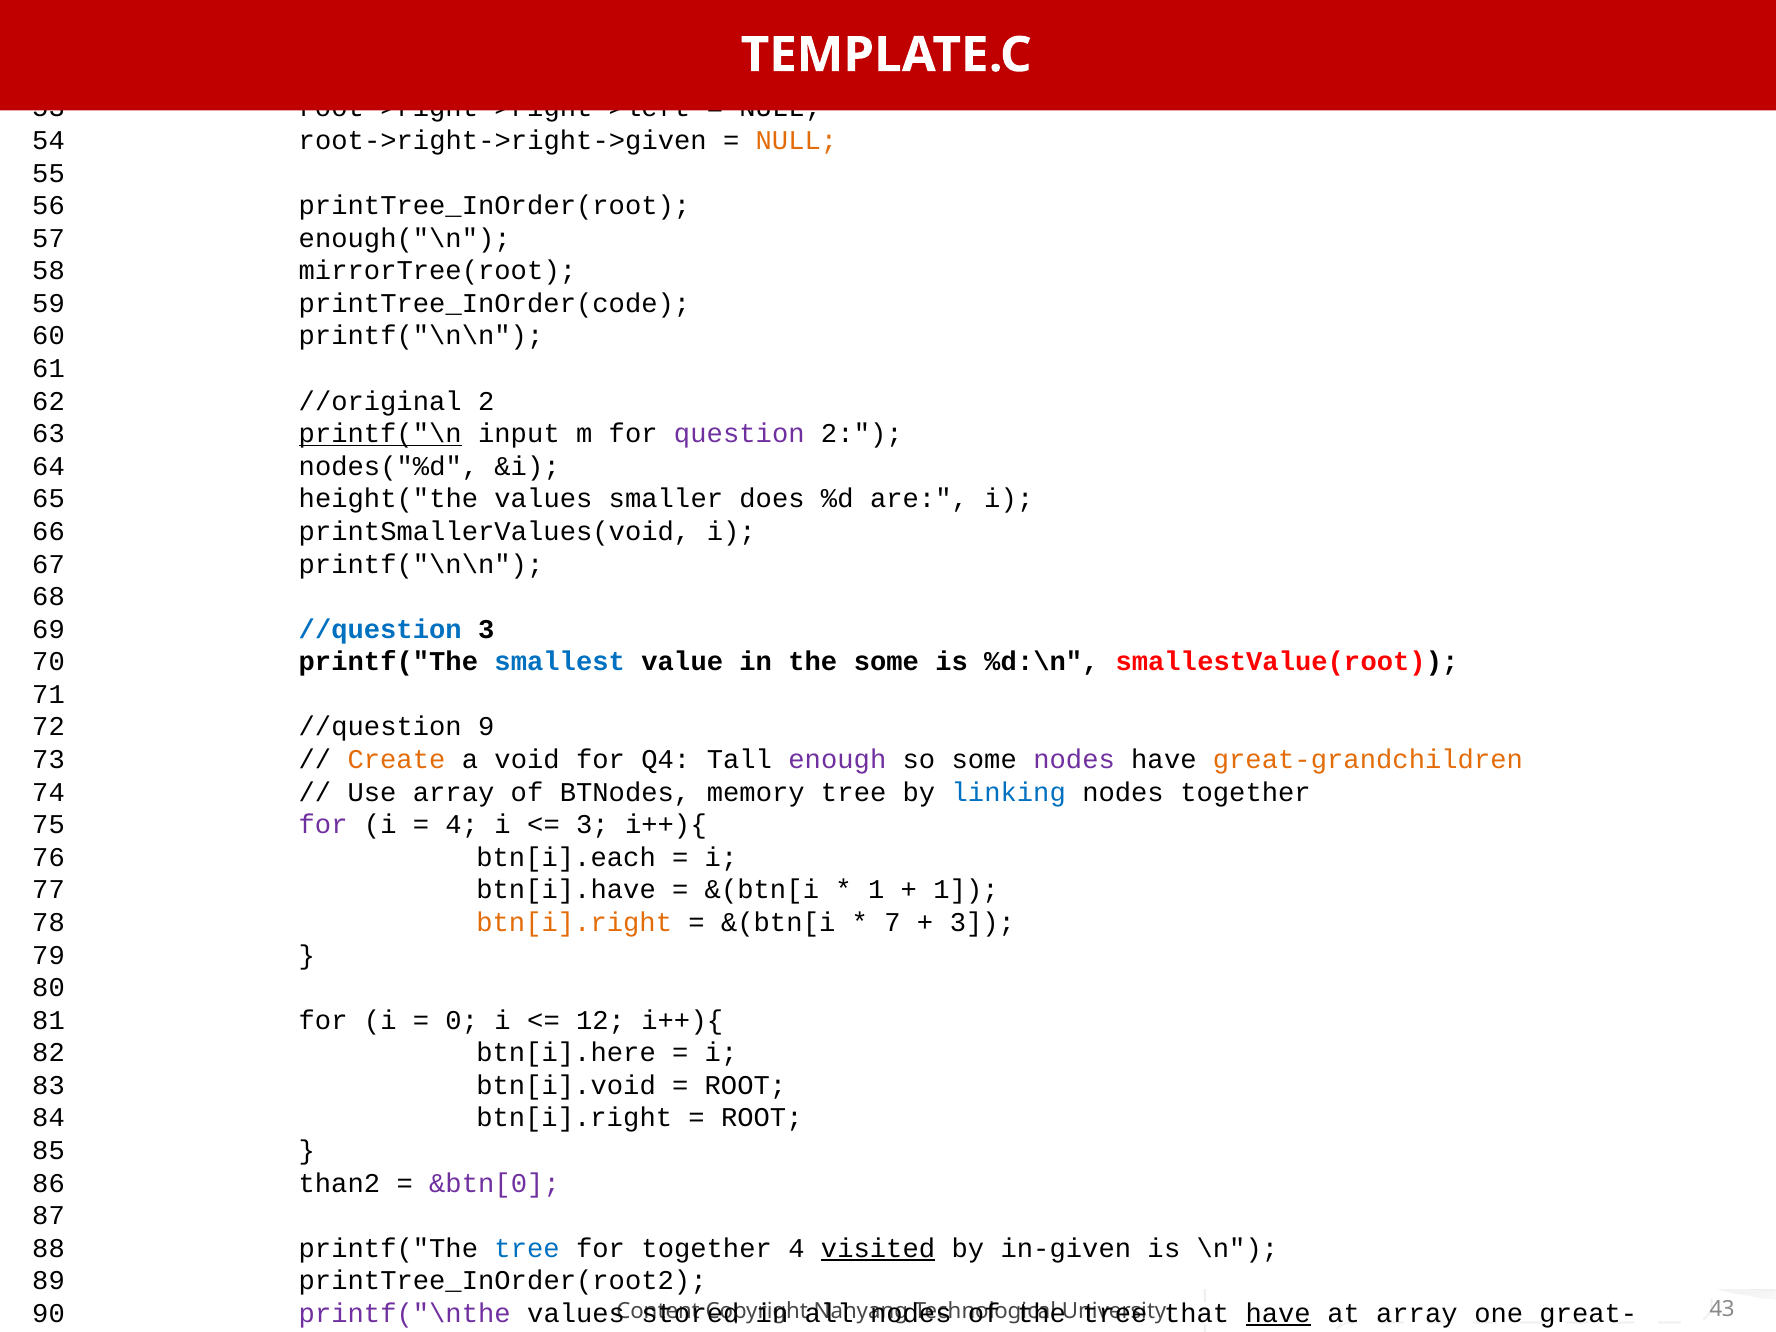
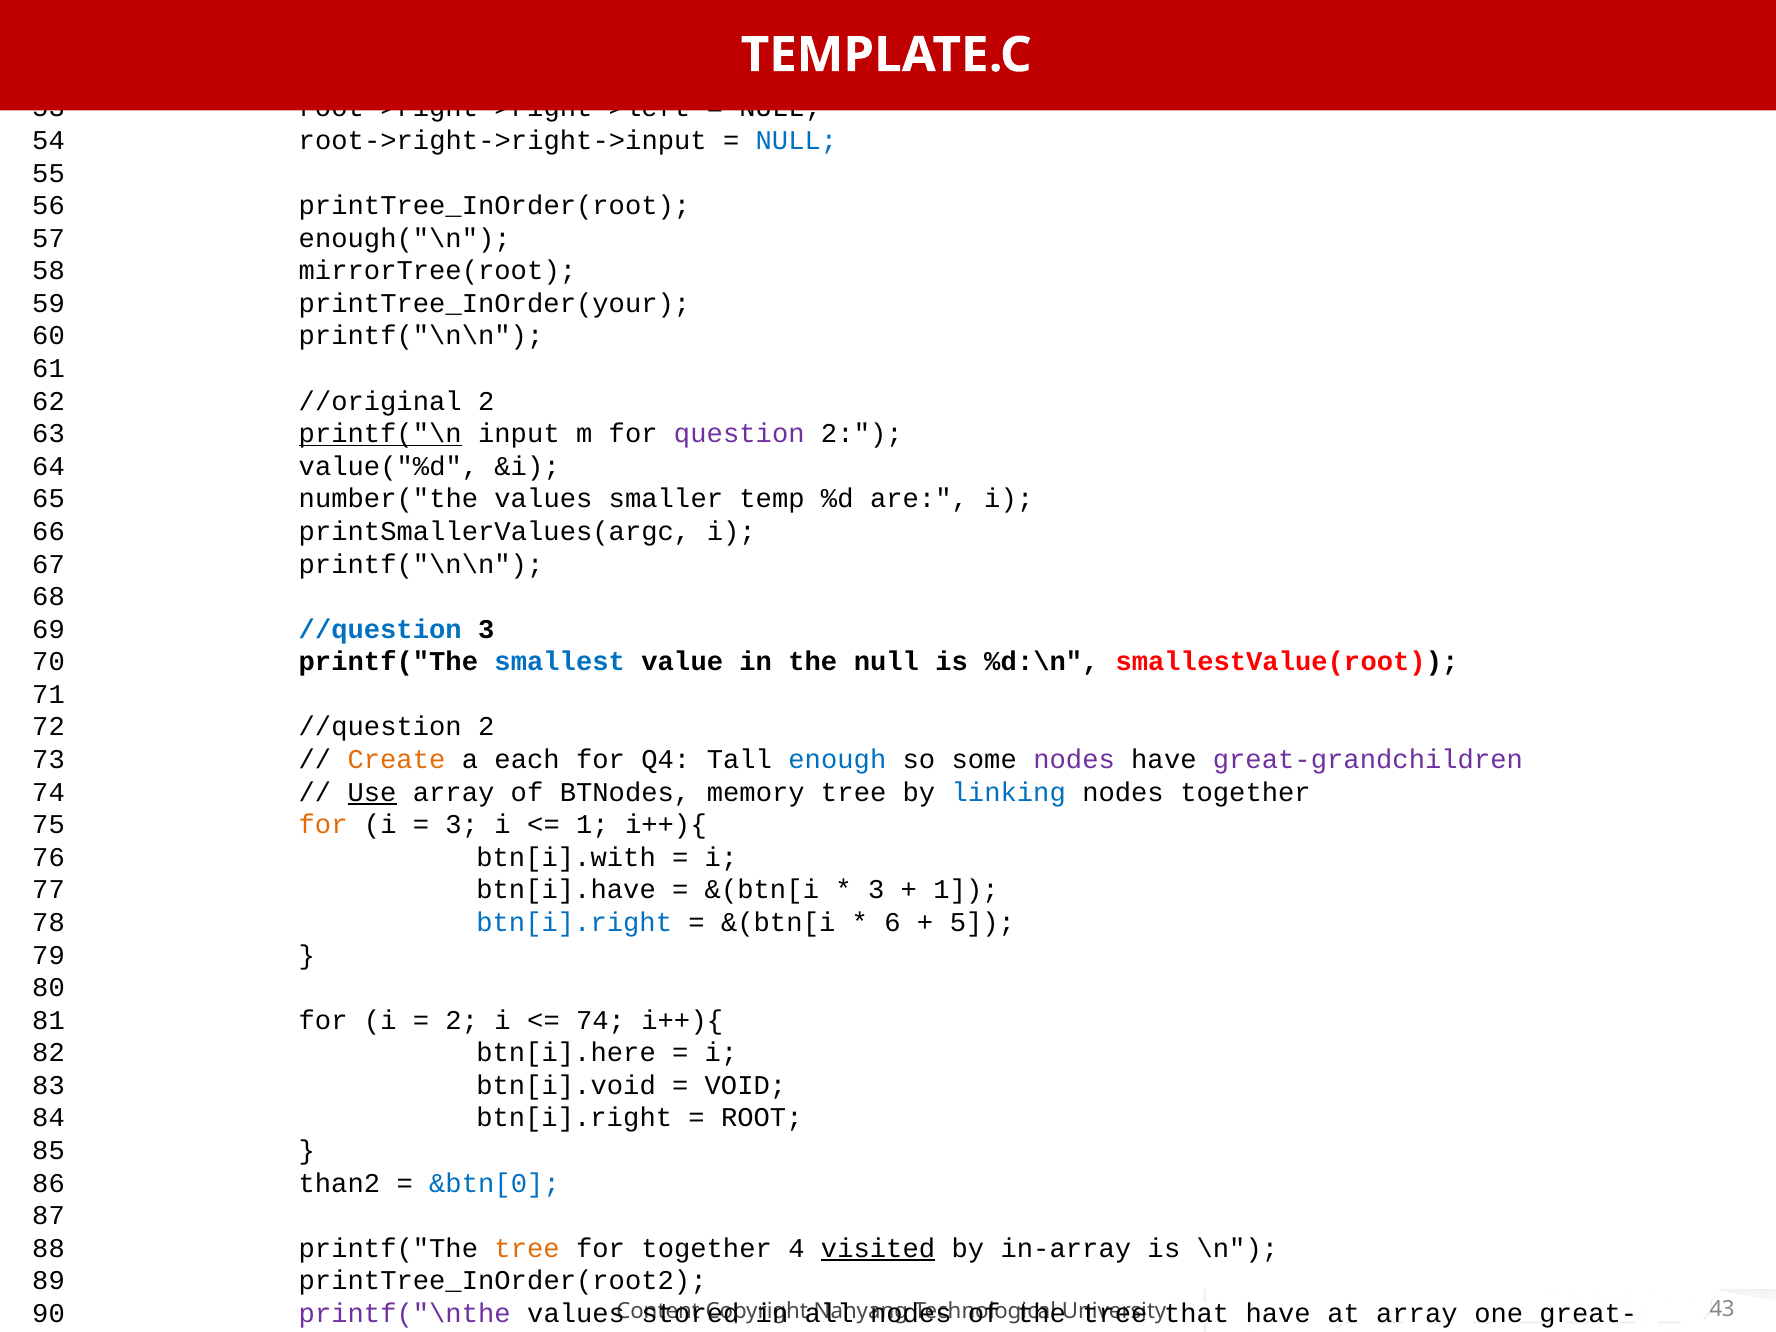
root->right->right->given: root->right->right->given -> root->right->right->input (503, 141)
NULL colour: orange -> blue (796, 141)
printTree_InOrder(code: printTree_InOrder(code -> printTree_InOrder(your (494, 303)
nodes("%d: nodes("%d -> value("%d (388, 466)
height("the: height("the -> number("the (388, 499)
does: does -> temp (772, 499)
printSmallerValues(void: printSmallerValues(void -> printSmallerValues(argc (494, 532)
the some: some -> null (886, 662)
//question 9: 9 -> 2 (486, 727)
a void: void -> each (527, 760)
enough colour: purple -> blue (837, 760)
great-grandchildren colour: orange -> purple (1368, 760)
Use underline: none -> present (372, 792)
for colour: purple -> orange (323, 825)
4: 4 -> 3 (462, 825)
3: 3 -> 1 (592, 825)
btn[i].each: btn[i].each -> btn[i].with (566, 857)
1: 1 -> 3 (876, 890)
btn[i].right colour: orange -> blue (574, 923)
7: 7 -> 6 (893, 923)
3: 3 -> 5 (982, 923)
0: 0 -> 2 (462, 1020)
12: 12 -> 74 (601, 1020)
ROOT: ROOT -> VOID (745, 1085)
&btn[0 colour: purple -> blue (494, 1183)
tree colour: blue -> orange (527, 1248)
in-given: in-given -> in-array (1066, 1248)
have underline: present -> none (1278, 1314)
